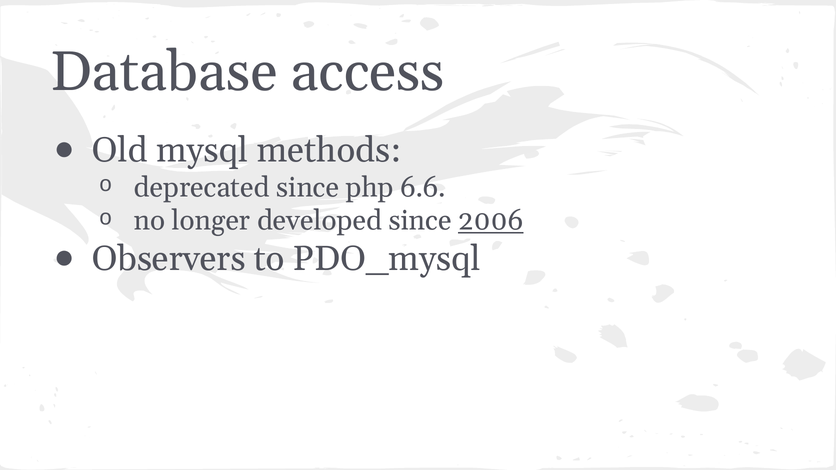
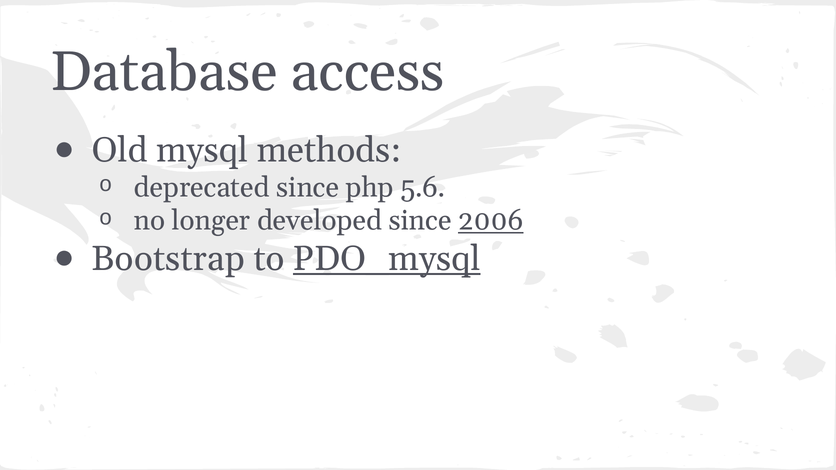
6.6: 6.6 -> 5.6 (423, 187)
Observers: Observers -> Bootstrap (169, 259)
PDO_mysql underline: none -> present (387, 259)
